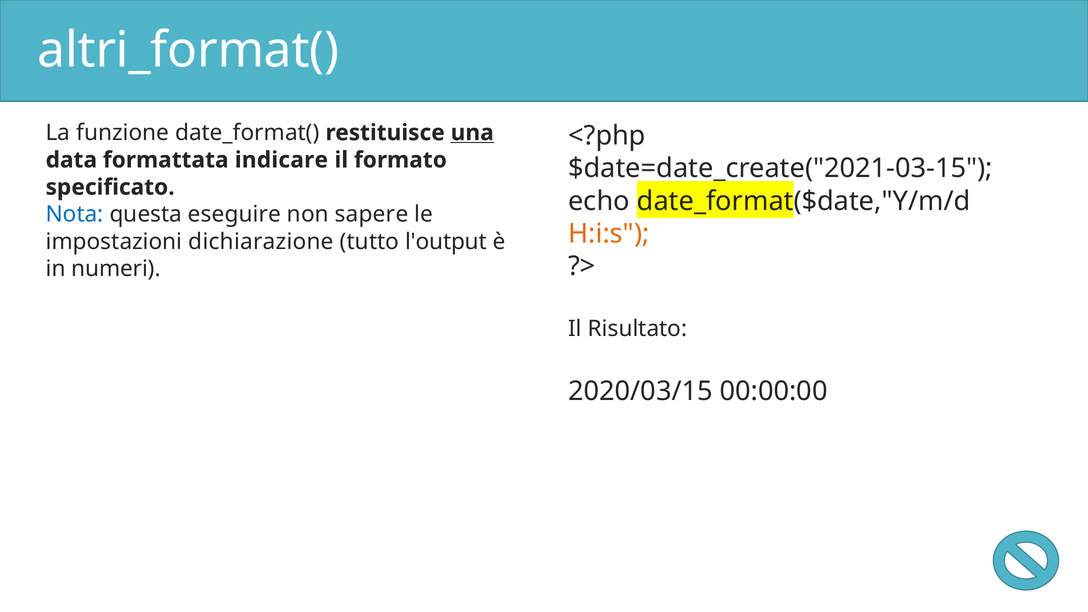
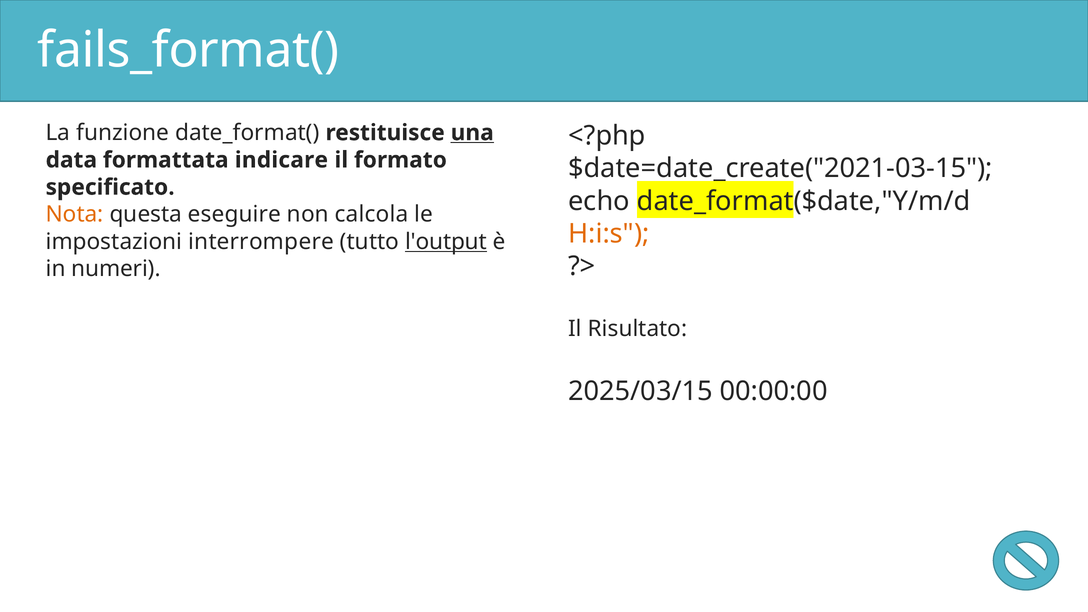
altri_format(: altri_format( -> fails_format( (188, 50)
Nota colour: blue -> orange (75, 214)
sapere: sapere -> calcola (372, 214)
dichiarazione: dichiarazione -> interrompere (261, 242)
l'output underline: none -> present (446, 242)
2020/03/15: 2020/03/15 -> 2025/03/15 (640, 391)
